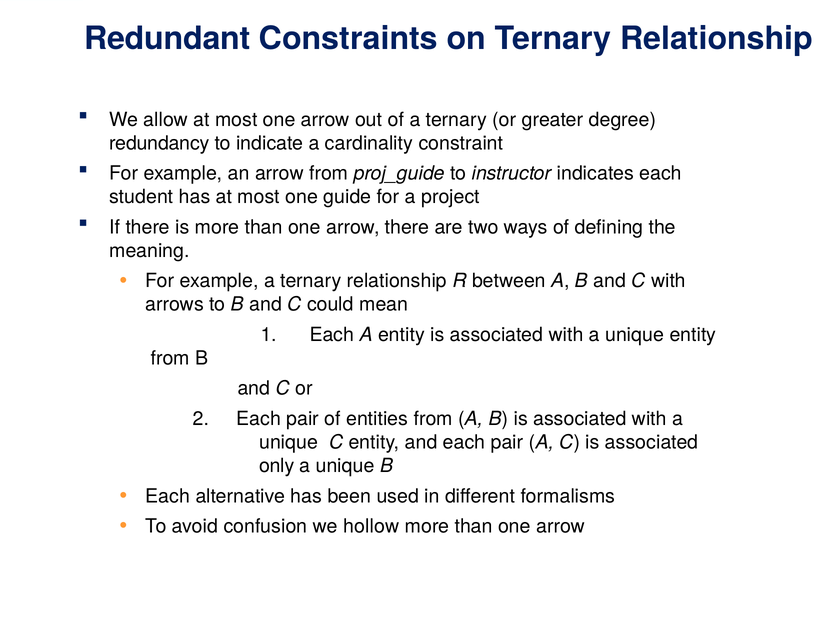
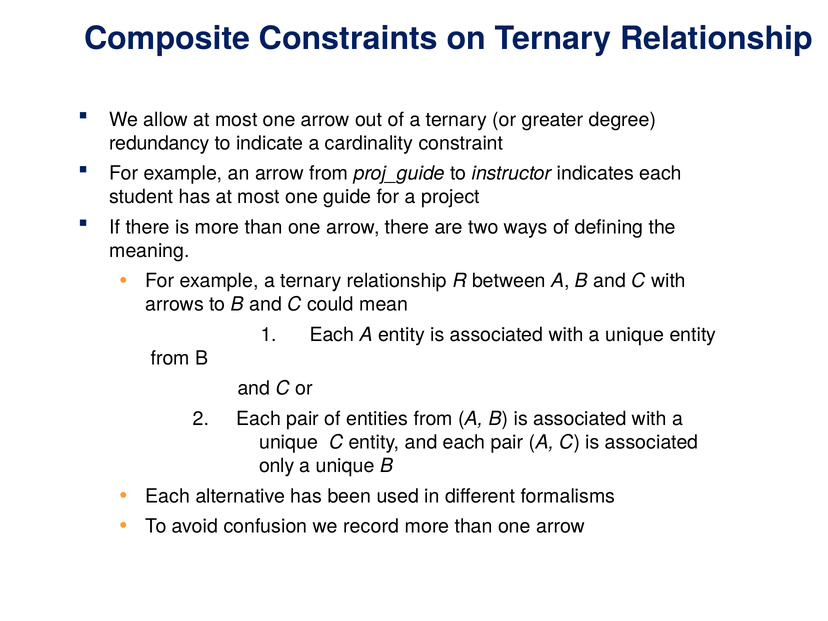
Redundant: Redundant -> Composite (167, 39)
hollow: hollow -> record (371, 526)
